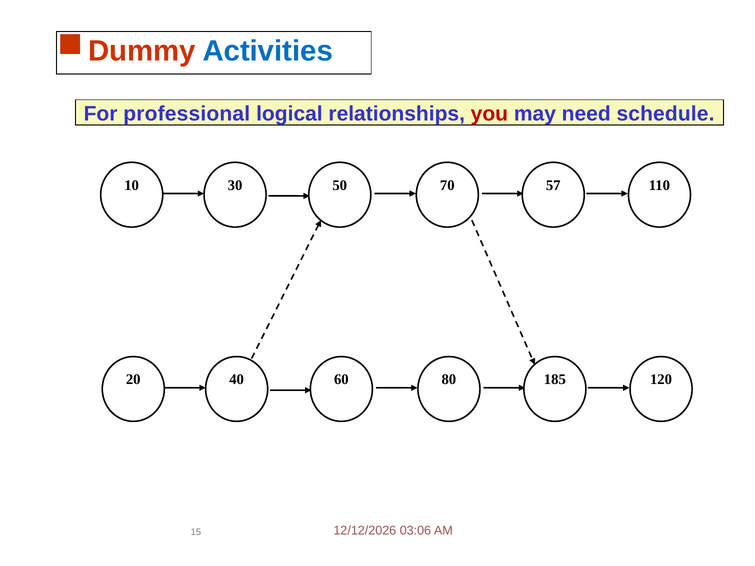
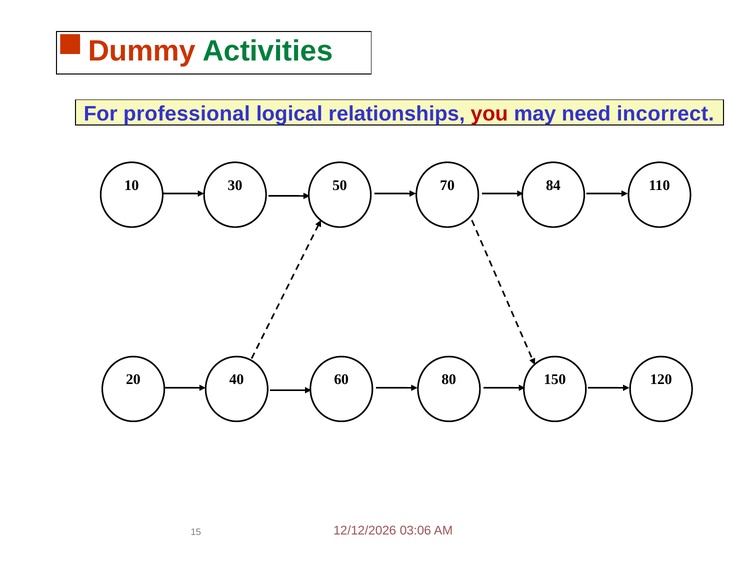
Activities colour: blue -> green (268, 51)
schedule: schedule -> incorrect (665, 114)
57: 57 -> 84 (553, 185)
185: 185 -> 150 (555, 380)
